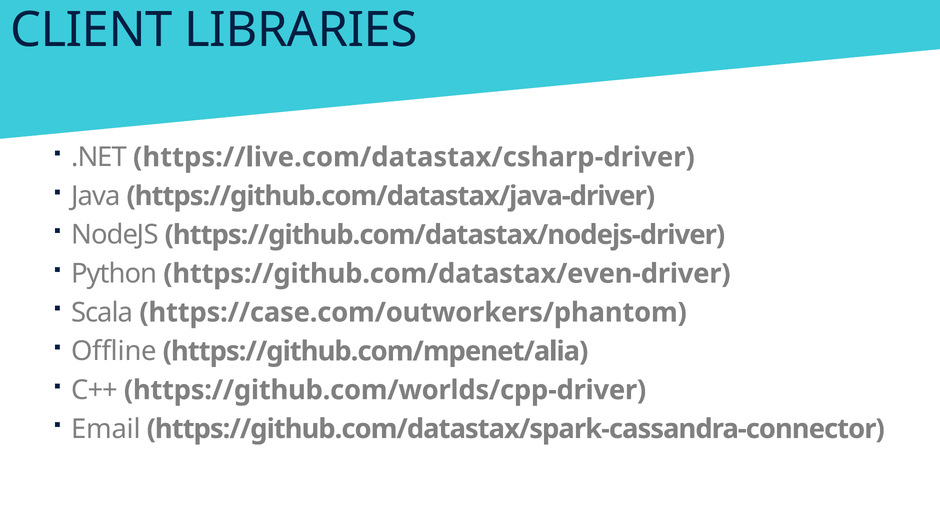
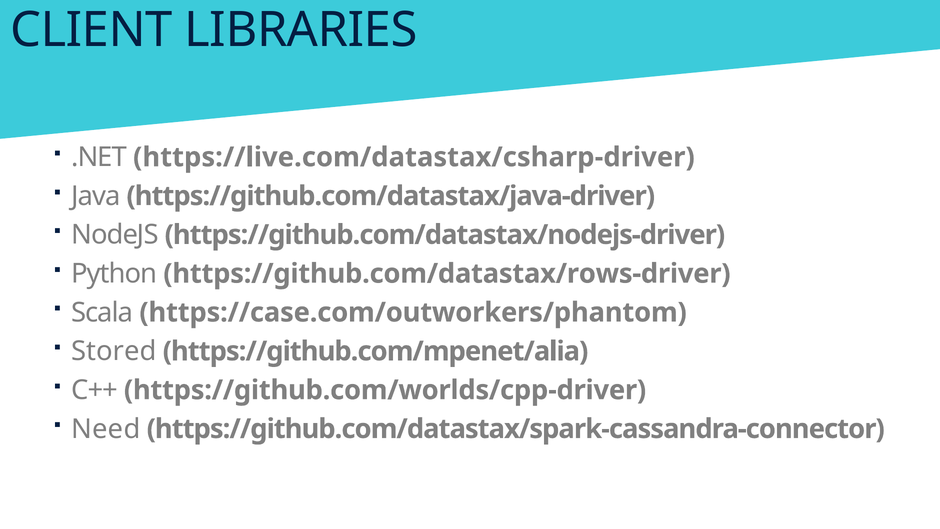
https://github.com/datastax/even-driver: https://github.com/datastax/even-driver -> https://github.com/datastax/rows-driver (447, 274)
Offline: Offline -> Stored (114, 351)
Email: Email -> Need (106, 429)
